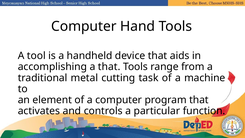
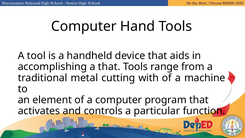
task: task -> with (149, 78)
